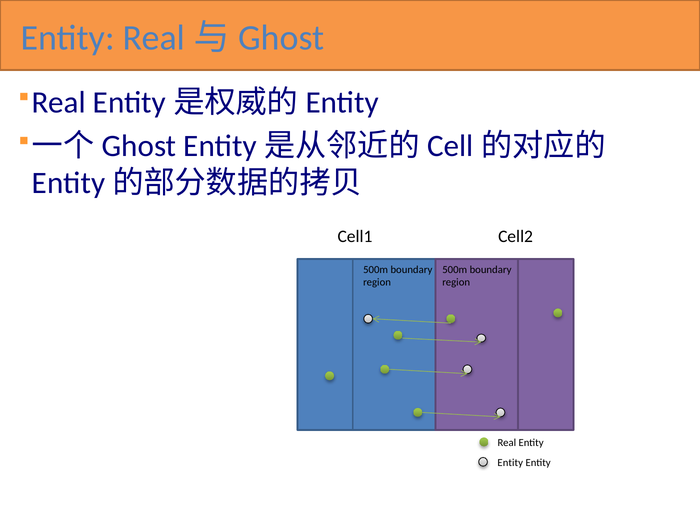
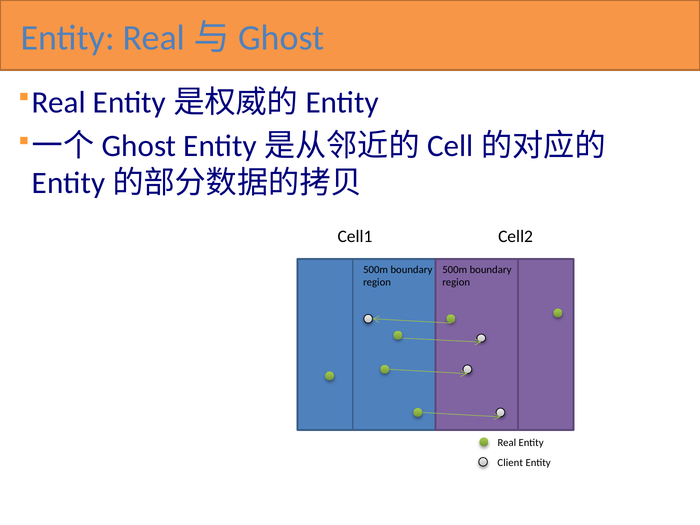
Entity: Entity -> Client (510, 463)
